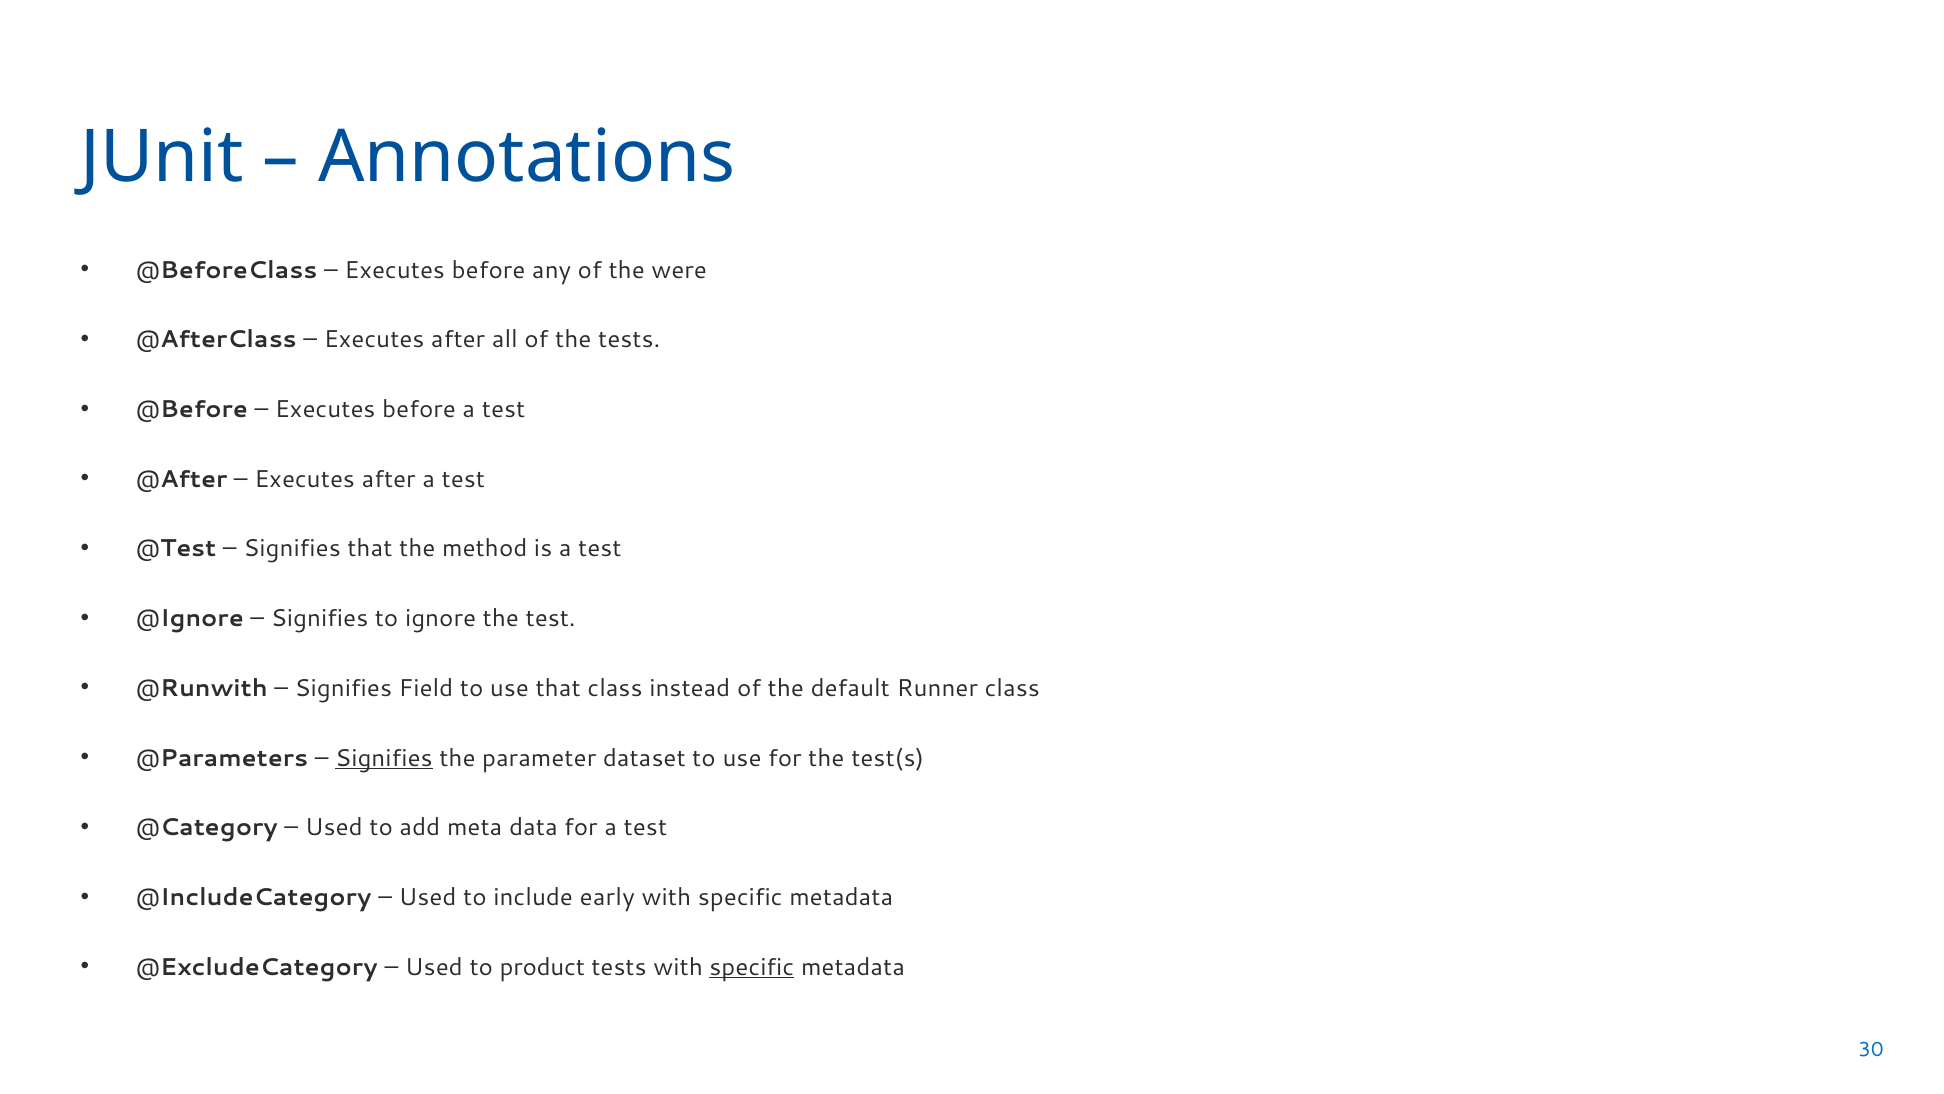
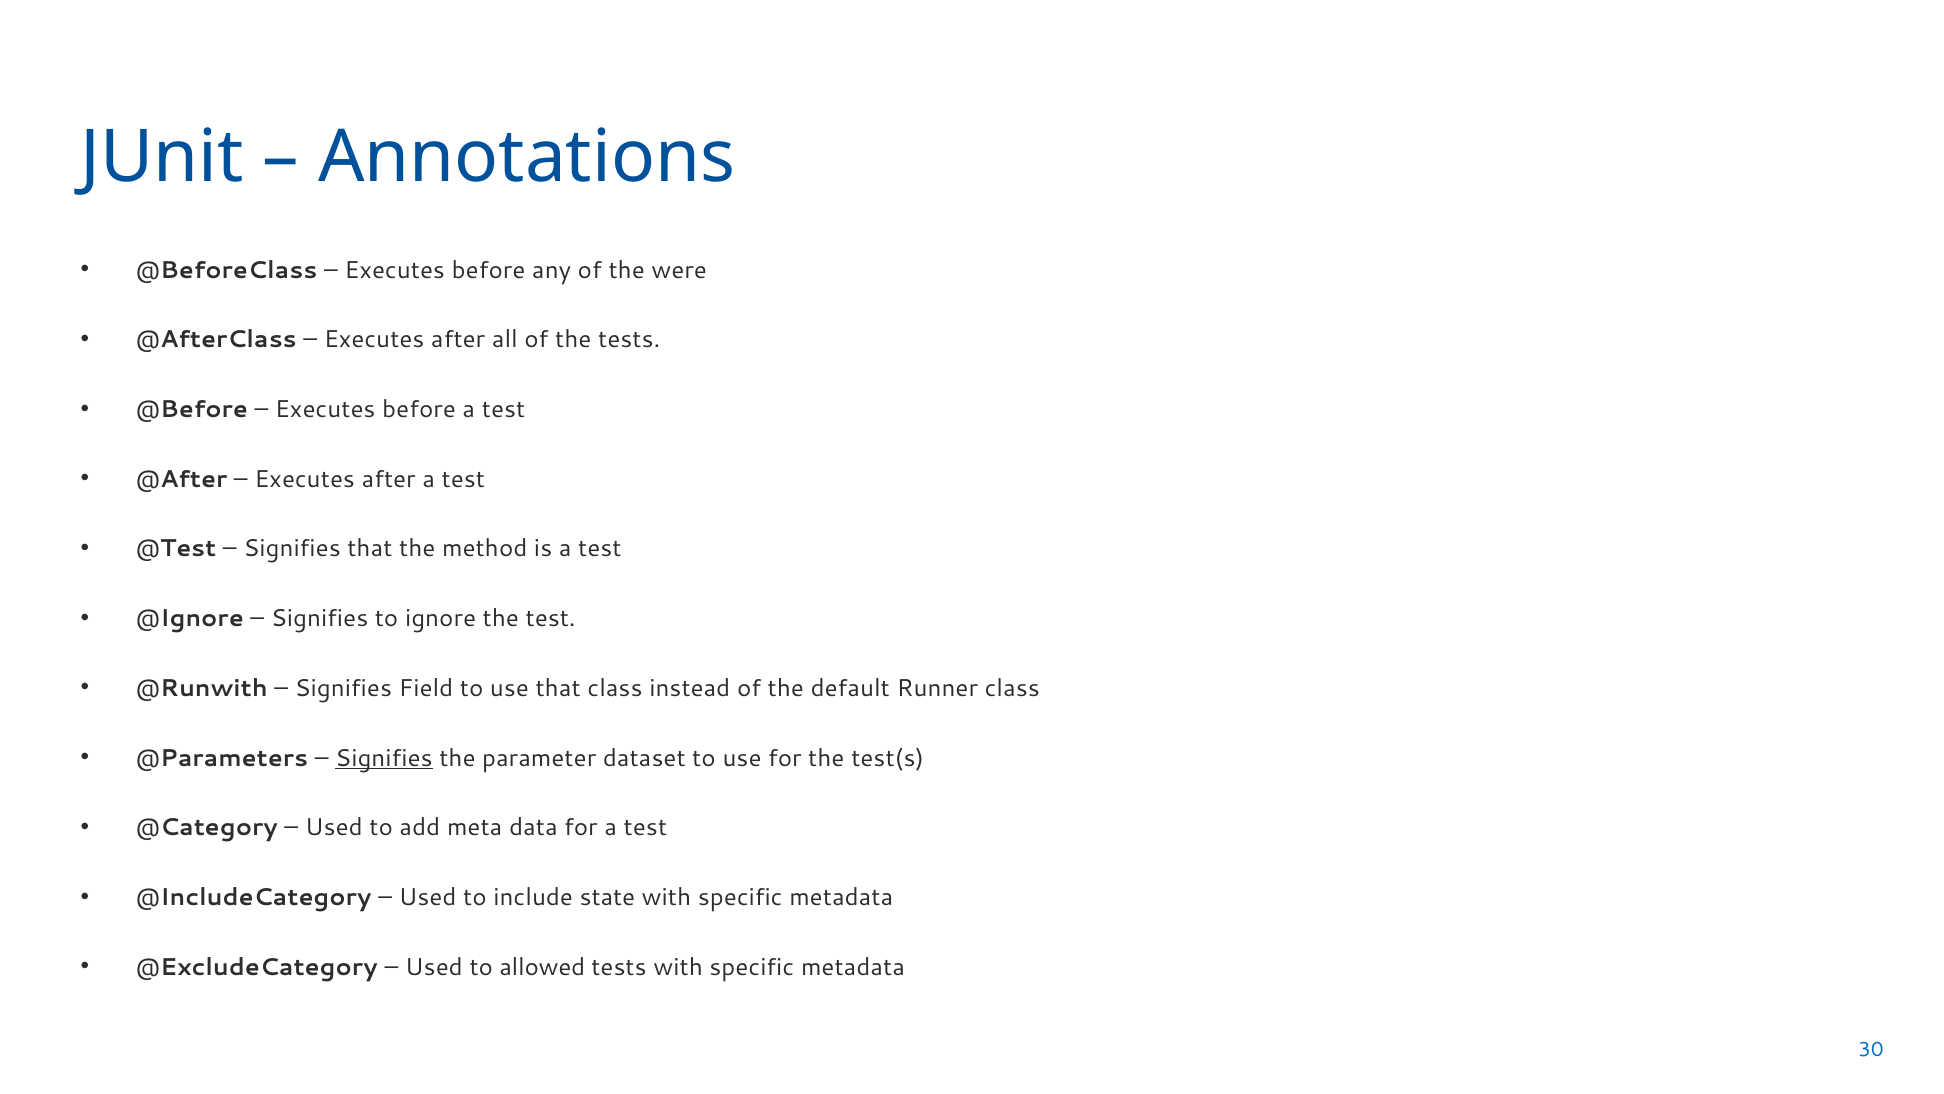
early: early -> state (607, 897)
product: product -> allowed (542, 967)
specific underline: present -> none (752, 967)
